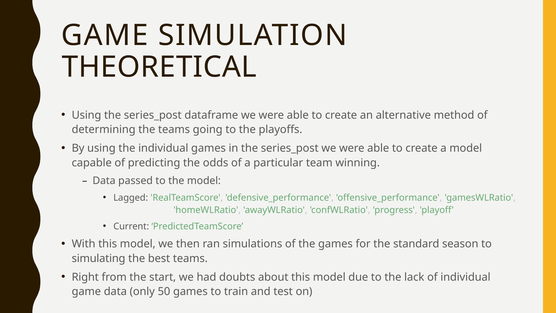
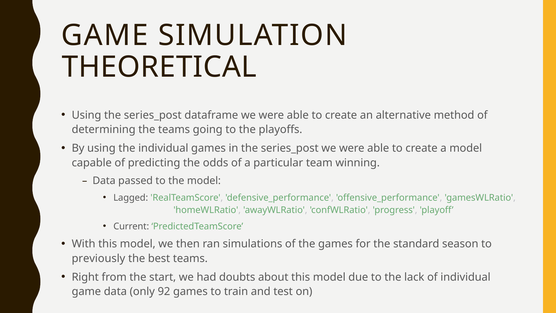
simulating: simulating -> previously (98, 258)
50: 50 -> 92 (164, 291)
